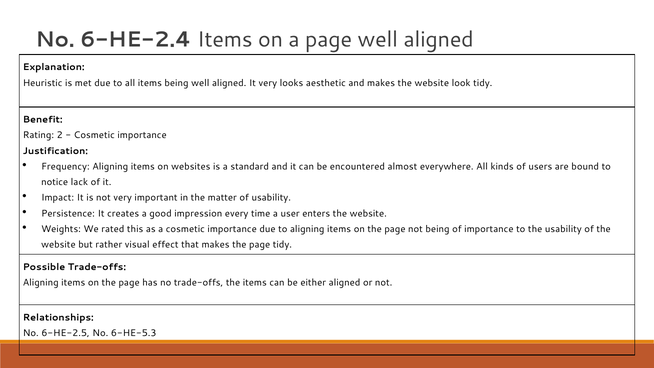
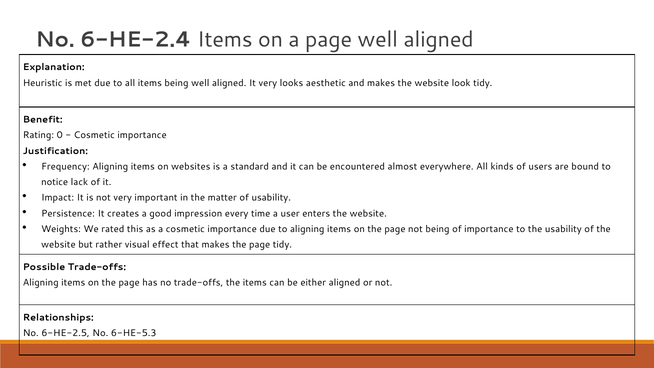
2: 2 -> 0 (60, 135)
